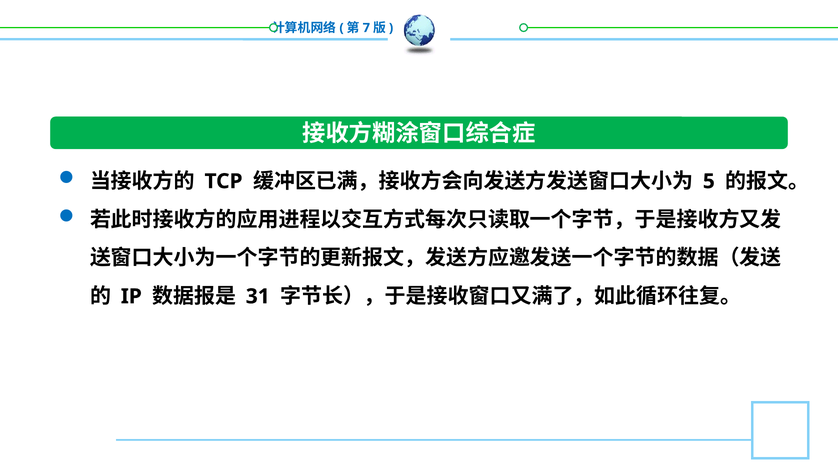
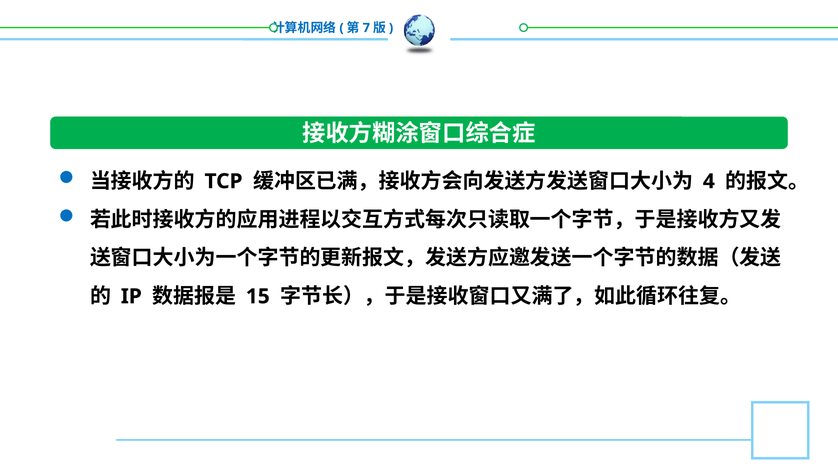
5: 5 -> 4 (709, 181)
31: 31 -> 15 (258, 297)
